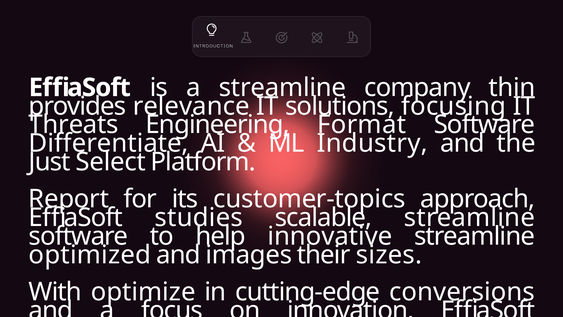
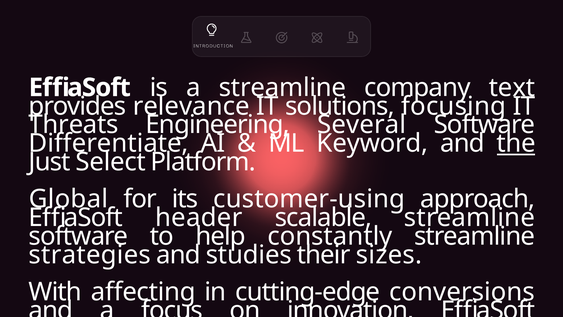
thin: thin -> text (512, 88)
Format: Format -> Several (362, 125)
Industry: Industry -> Keyword (372, 143)
the underline: none -> present (516, 143)
Report: Report -> Global (68, 199)
customer-topics: customer-topics -> customer-using (309, 199)
studies: studies -> header (199, 217)
innovative: innovative -> constantly (330, 236)
optimized: optimized -> strategies (90, 255)
images: images -> studies (249, 255)
optimize: optimize -> affecting (143, 292)
